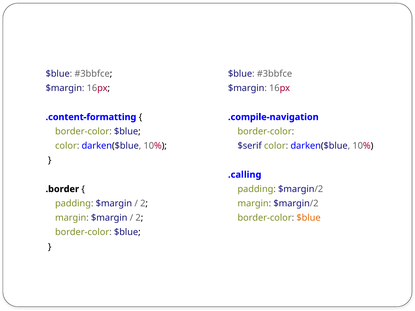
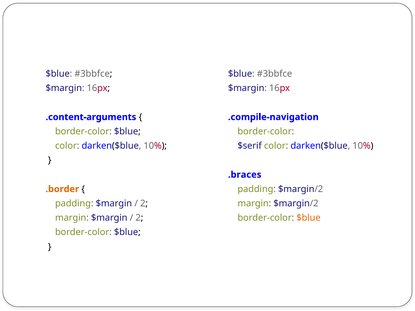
.content-formatting: .content-formatting -> .content-arguments (91, 117)
.calling: .calling -> .braces (245, 175)
.border colour: black -> orange (62, 189)
